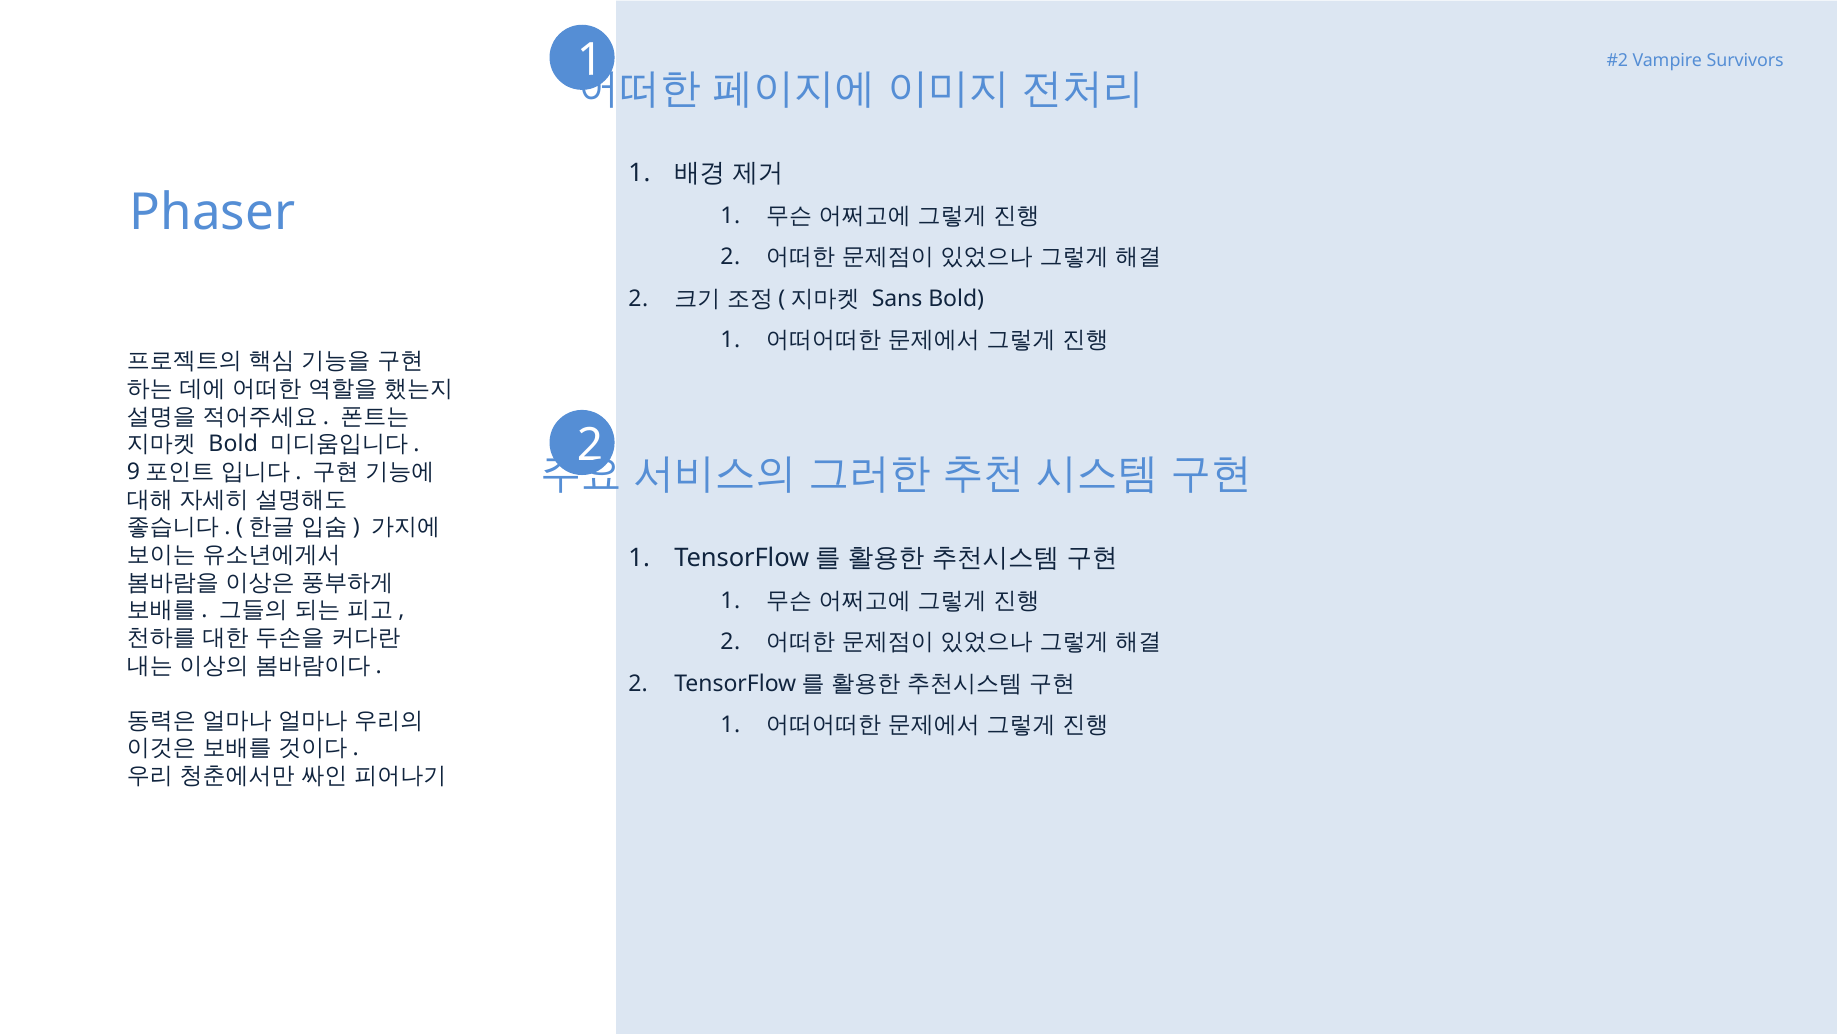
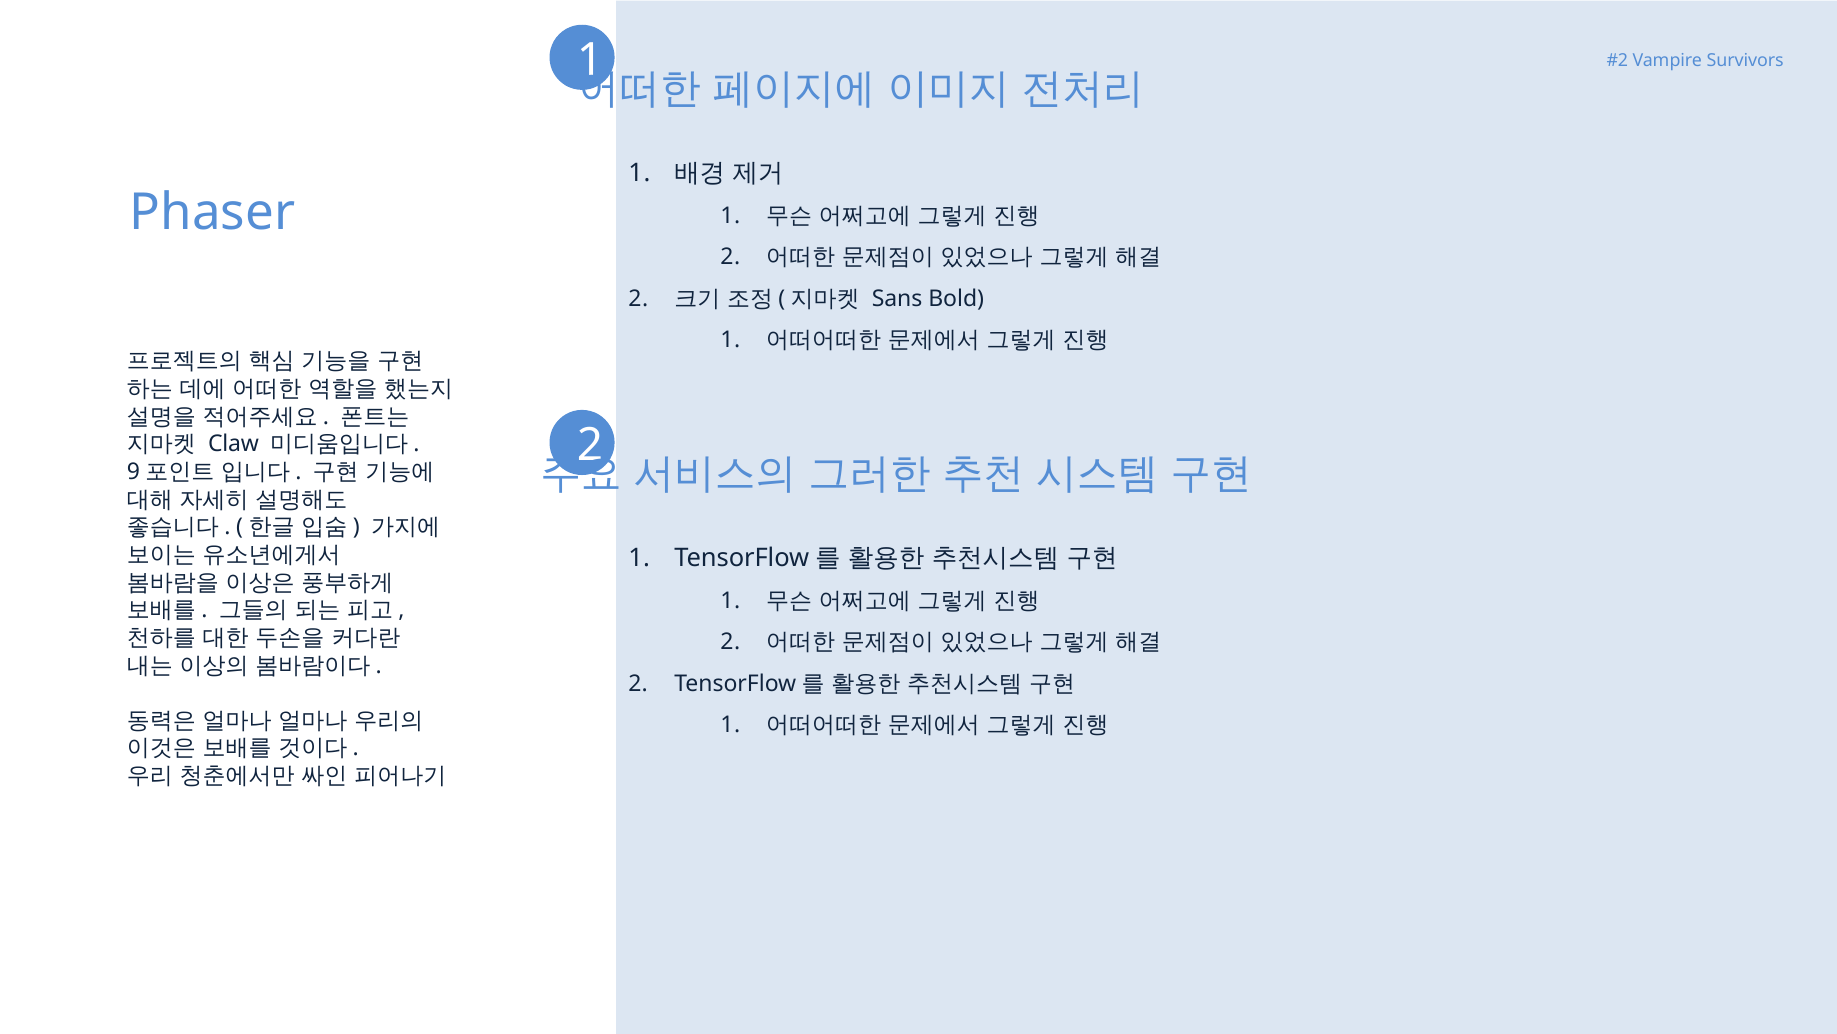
Bold: Bold -> Claw (233, 444)
